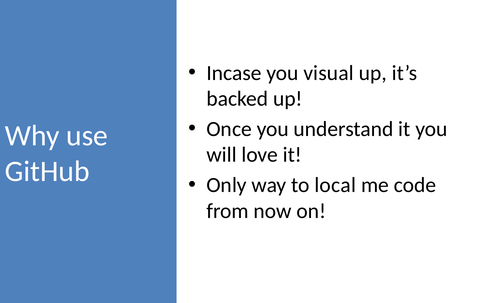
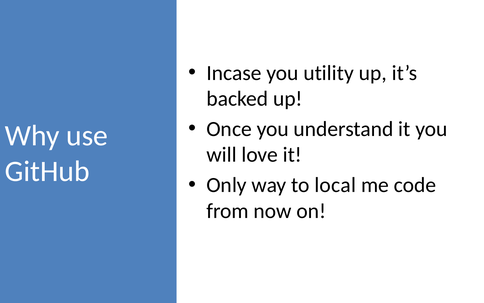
visual: visual -> utility (329, 73)
